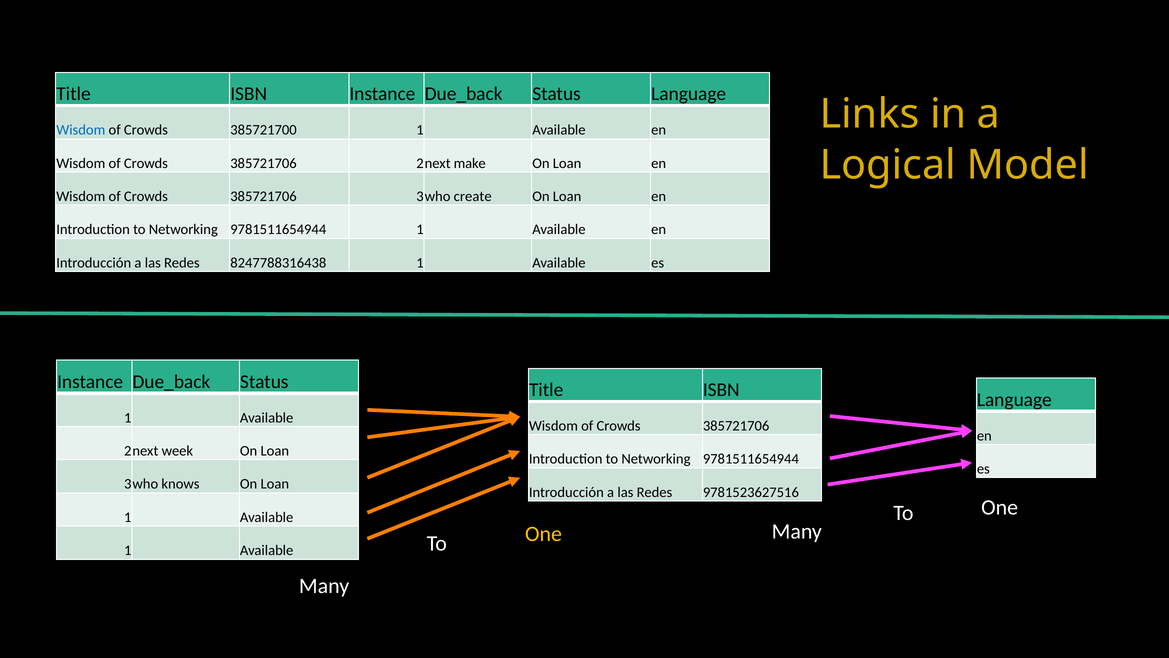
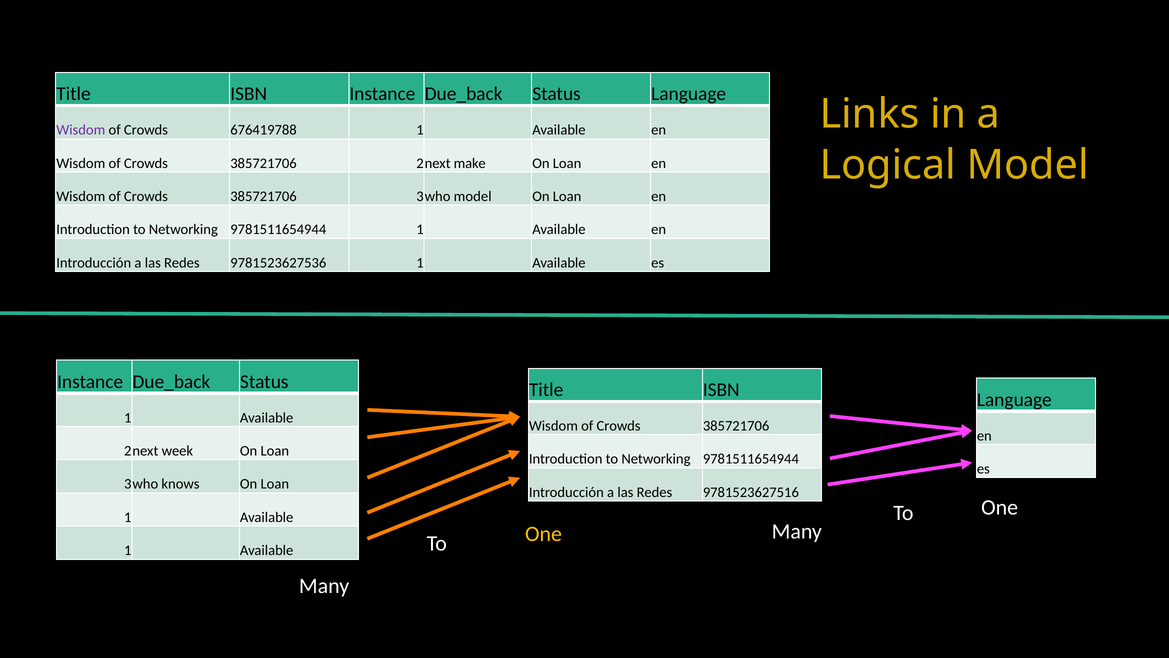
Wisdom colour: blue -> purple (81, 130)
385721700: 385721700 -> 676419788 (263, 130)
create: create -> model (473, 196)
8247788316438: 8247788316438 -> 9781523627536 (278, 263)
